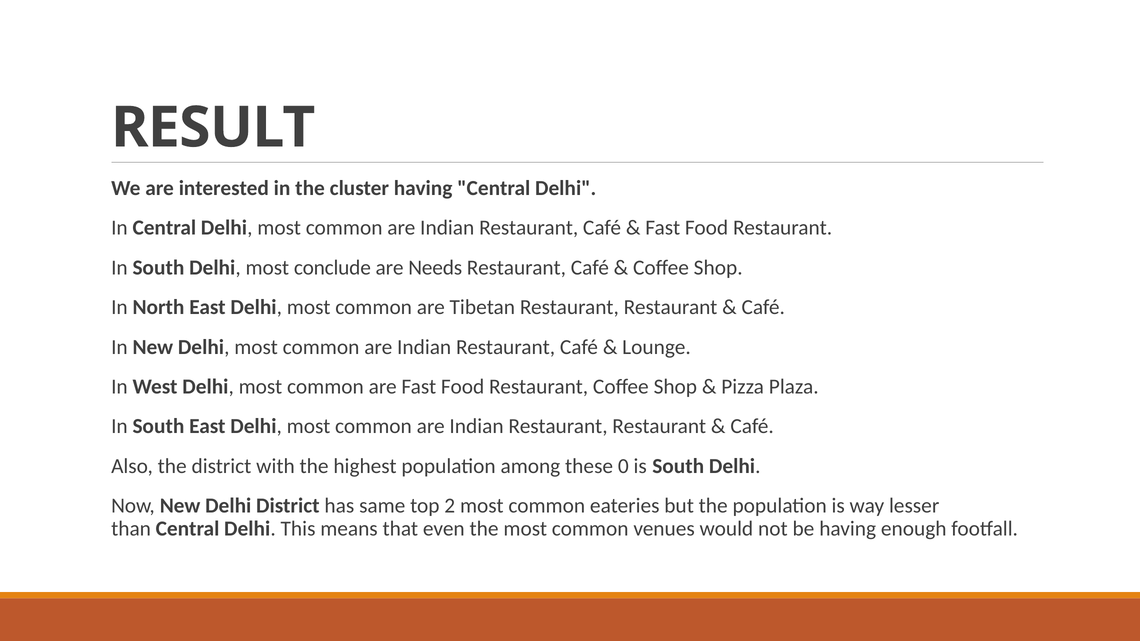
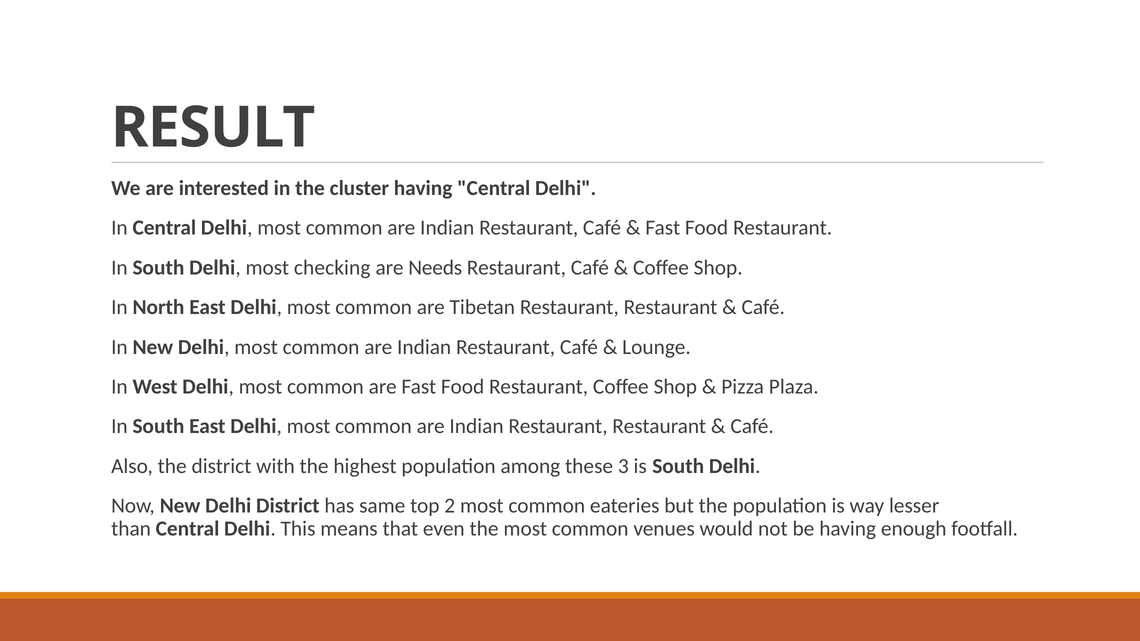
conclude: conclude -> checking (332, 268)
0: 0 -> 3 (623, 466)
